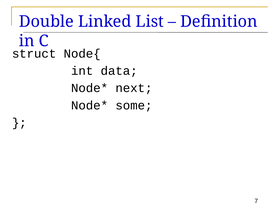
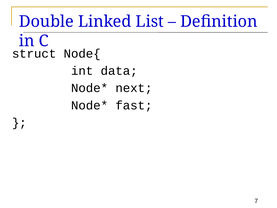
some: some -> fast (134, 105)
